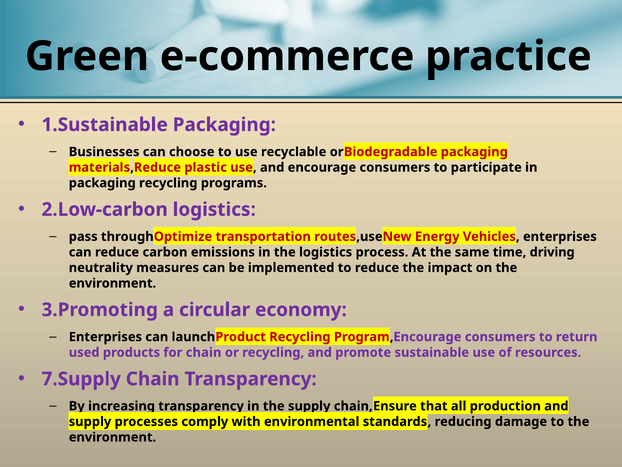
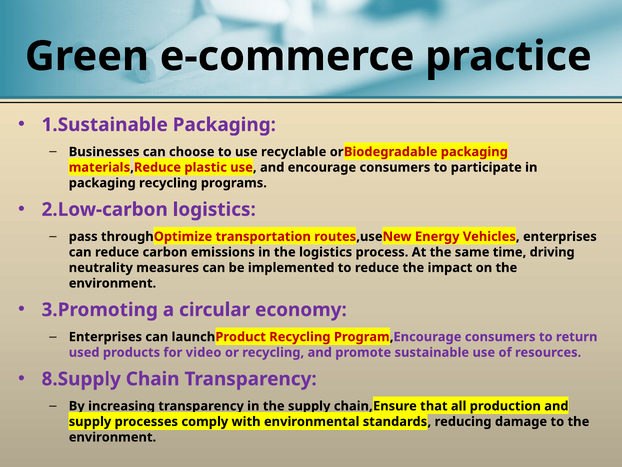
for chain: chain -> video (204, 352)
7.Supply: 7.Supply -> 8.Supply (81, 379)
